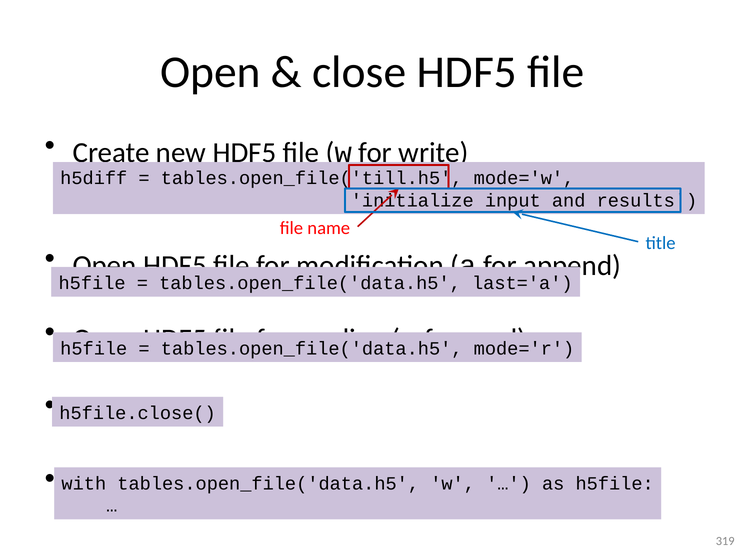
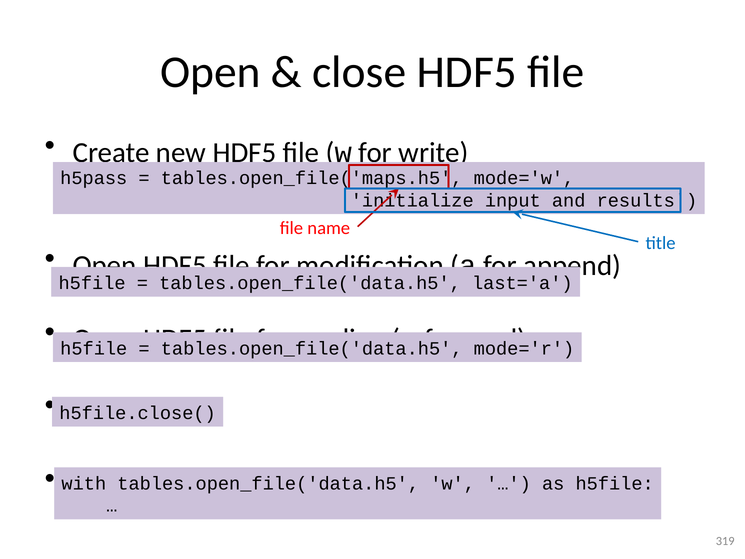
h5diff: h5diff -> h5pass (94, 178)
tables.open_file('till.h5: tables.open_file('till.h5 -> tables.open_file('maps.h5 (312, 178)
